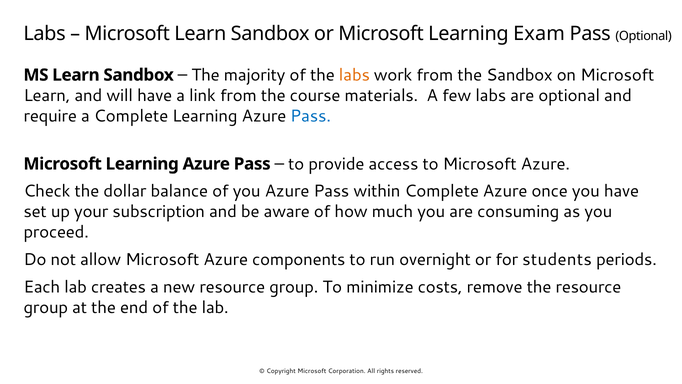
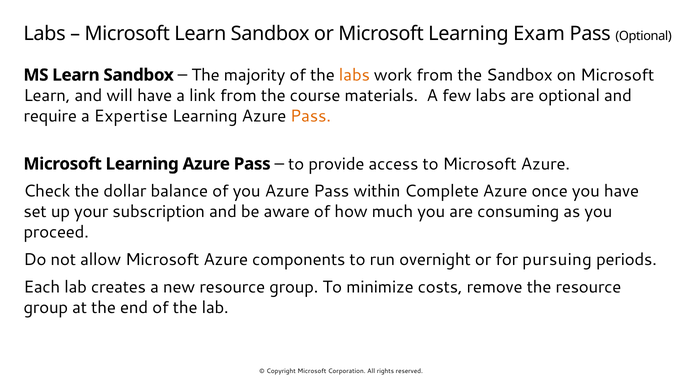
a Complete: Complete -> Expertise (131, 116)
Pass colour: blue -> orange (311, 116)
students: students -> pursuing (557, 260)
